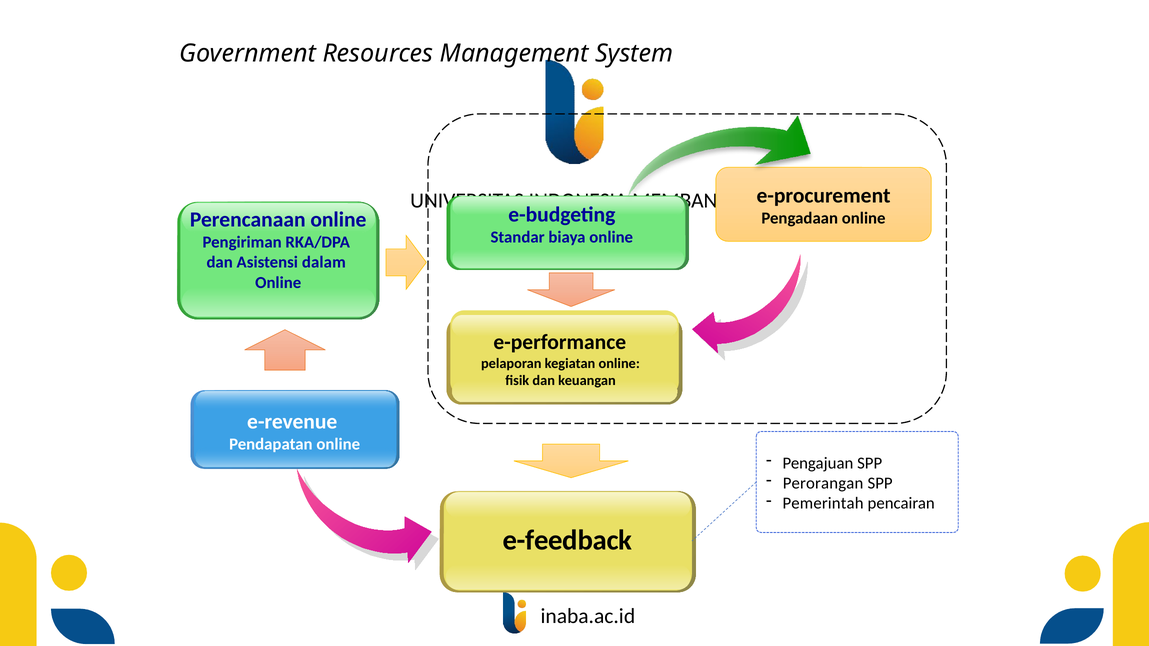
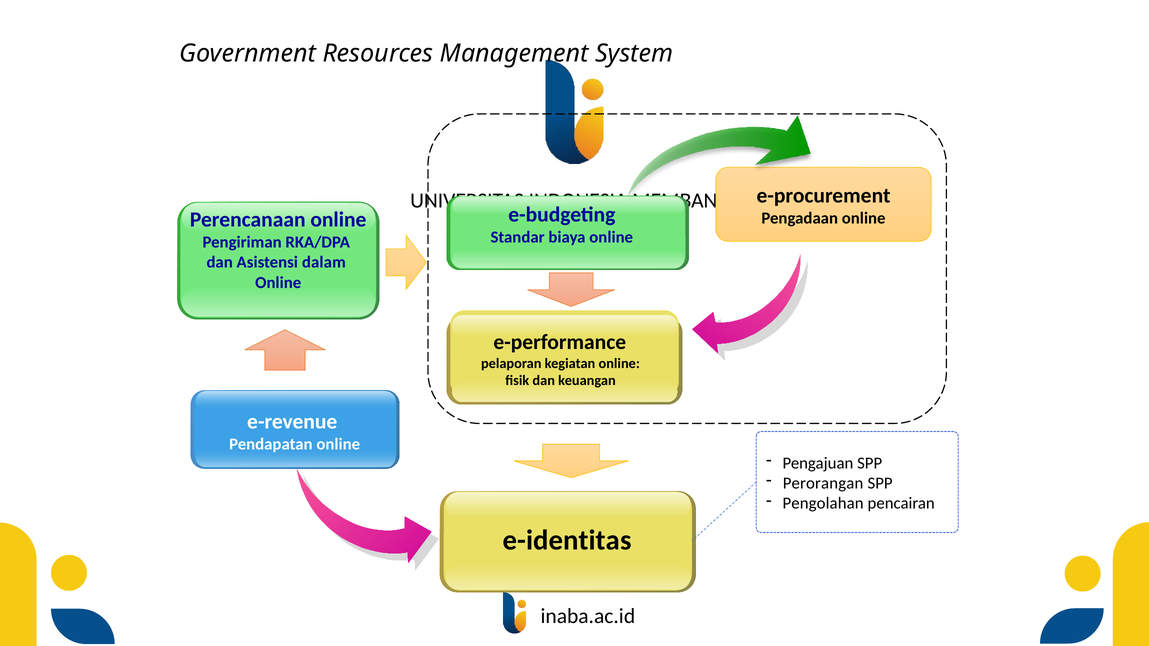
Pemerintah: Pemerintah -> Pengolahan (823, 504)
e-feedback: e-feedback -> e-identitas (567, 540)
